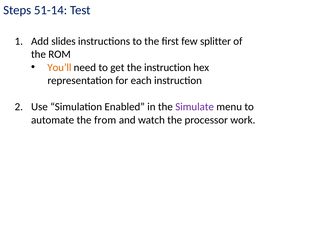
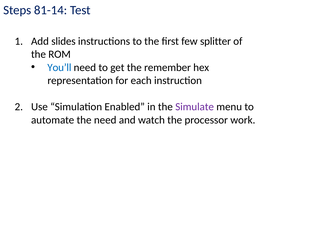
51-14: 51-14 -> 81-14 (51, 10)
You’ll colour: orange -> blue (59, 67)
the instruction: instruction -> remember (168, 67)
the from: from -> need (105, 120)
